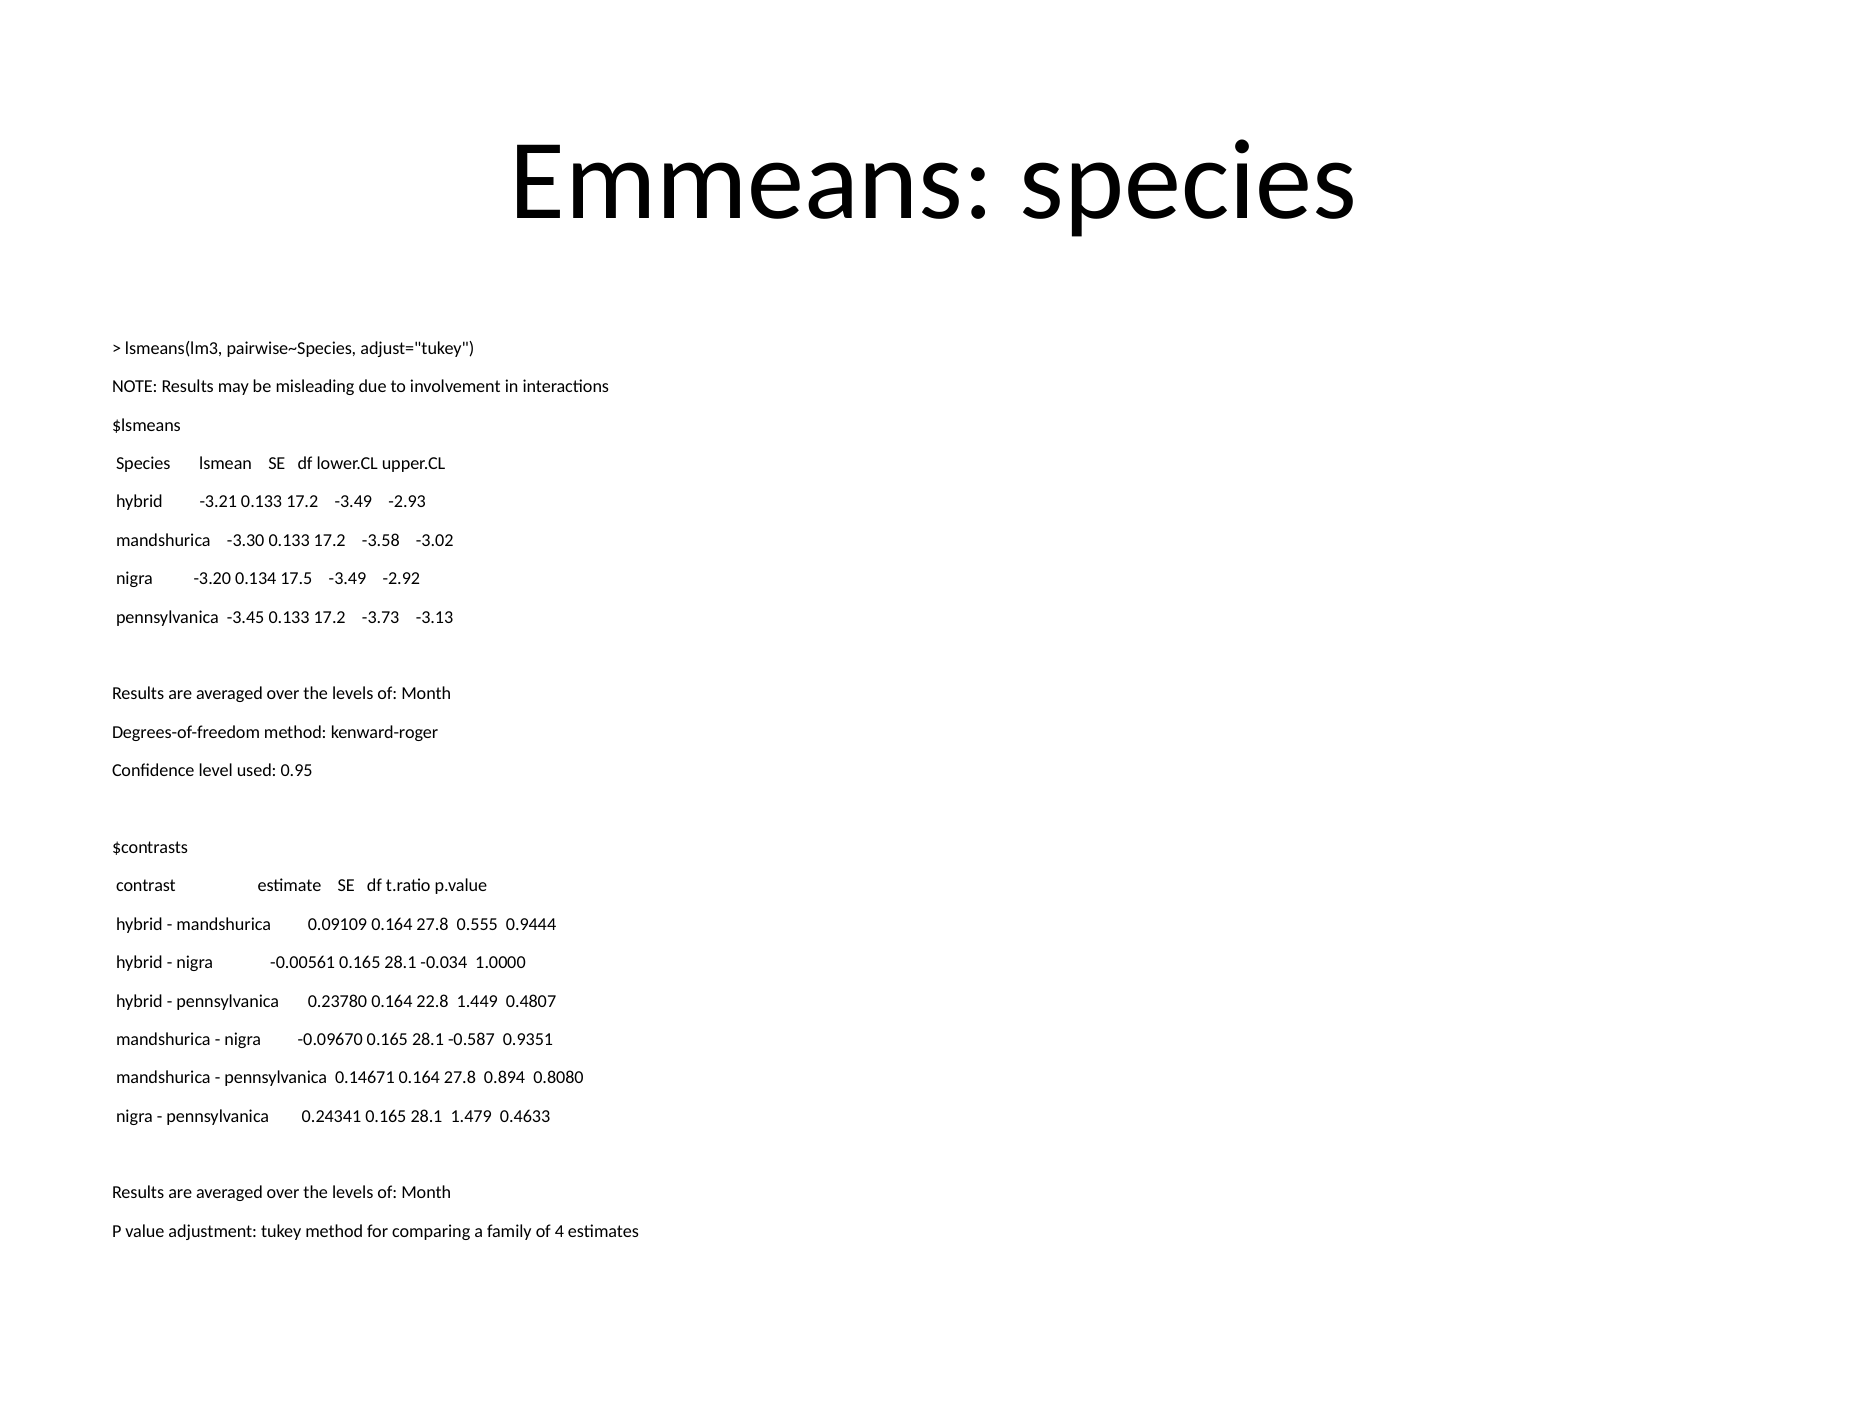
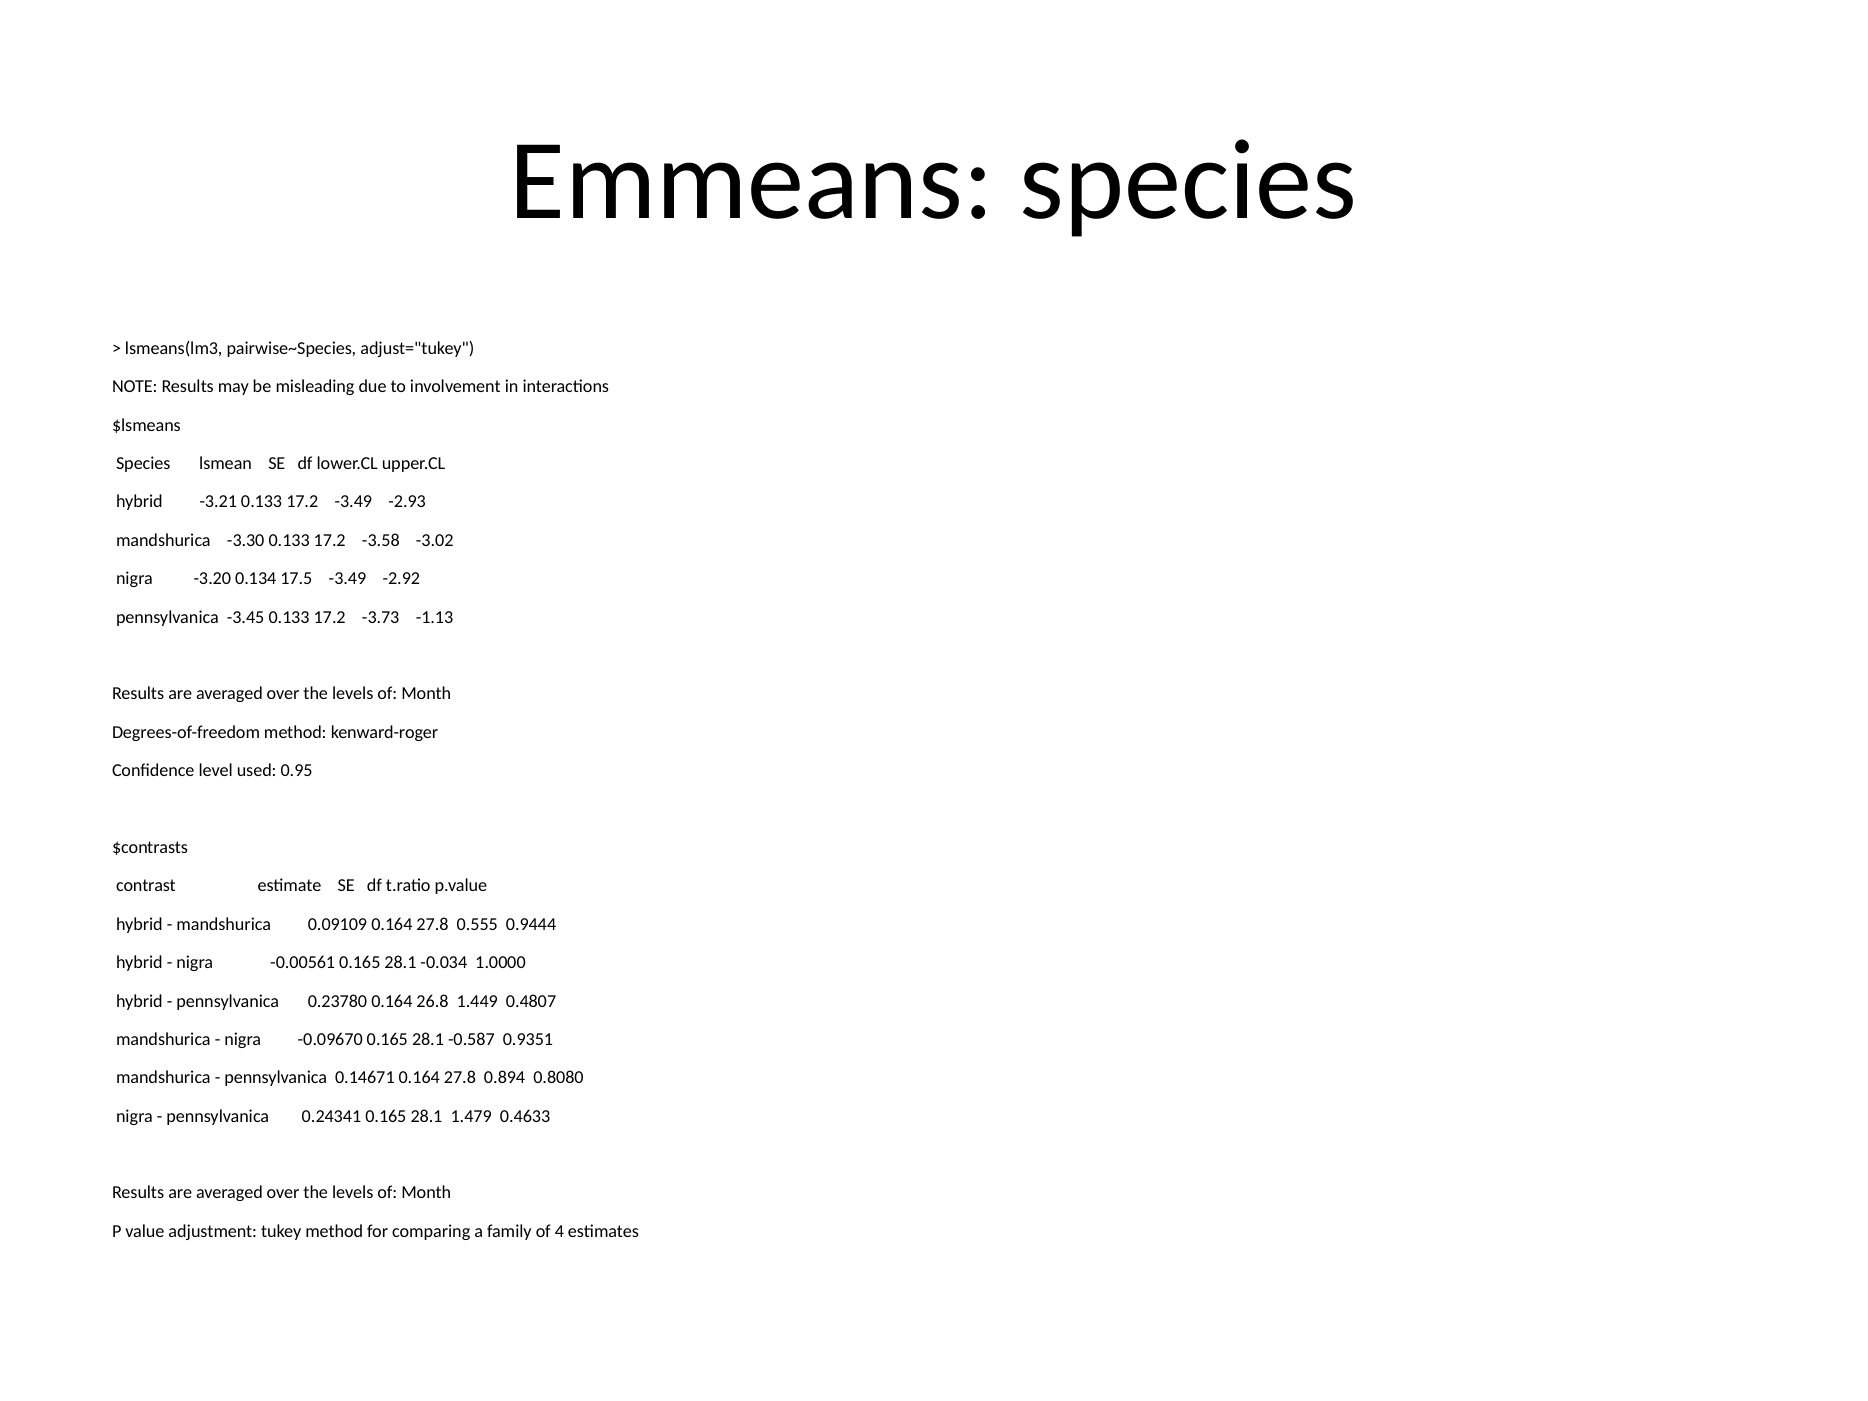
-3.13: -3.13 -> -1.13 (435, 617)
22.8: 22.8 -> 26.8 (432, 1001)
